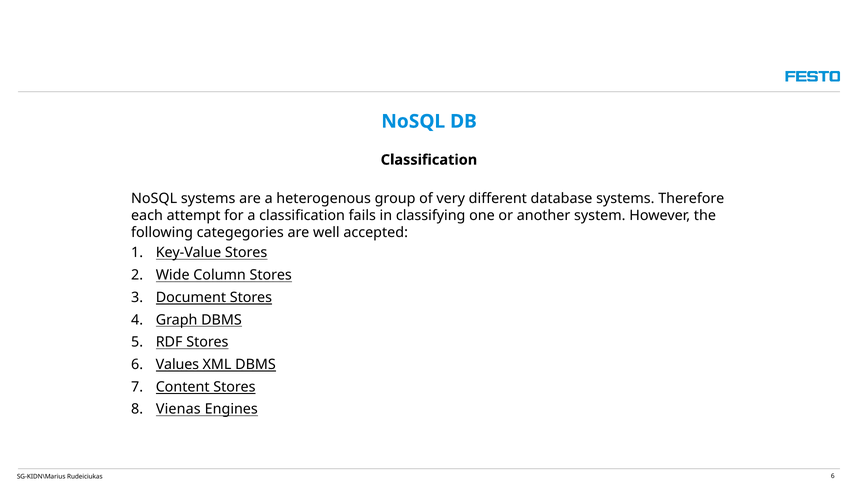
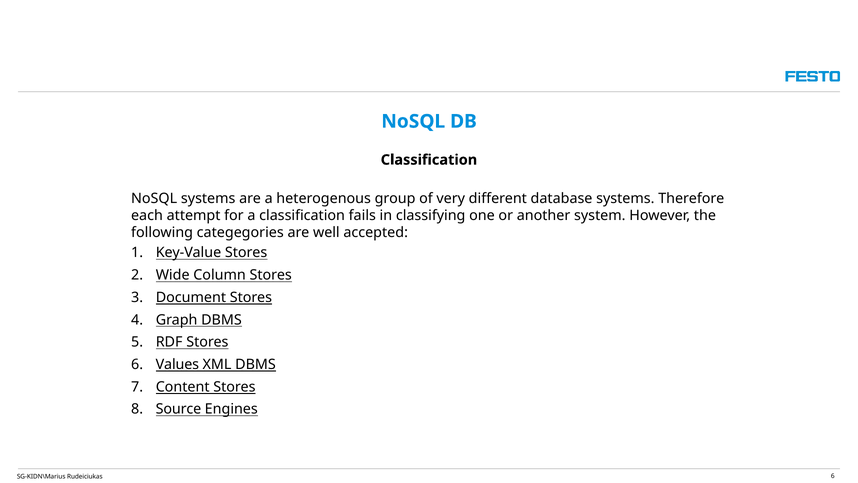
Vienas: Vienas -> Source (178, 409)
